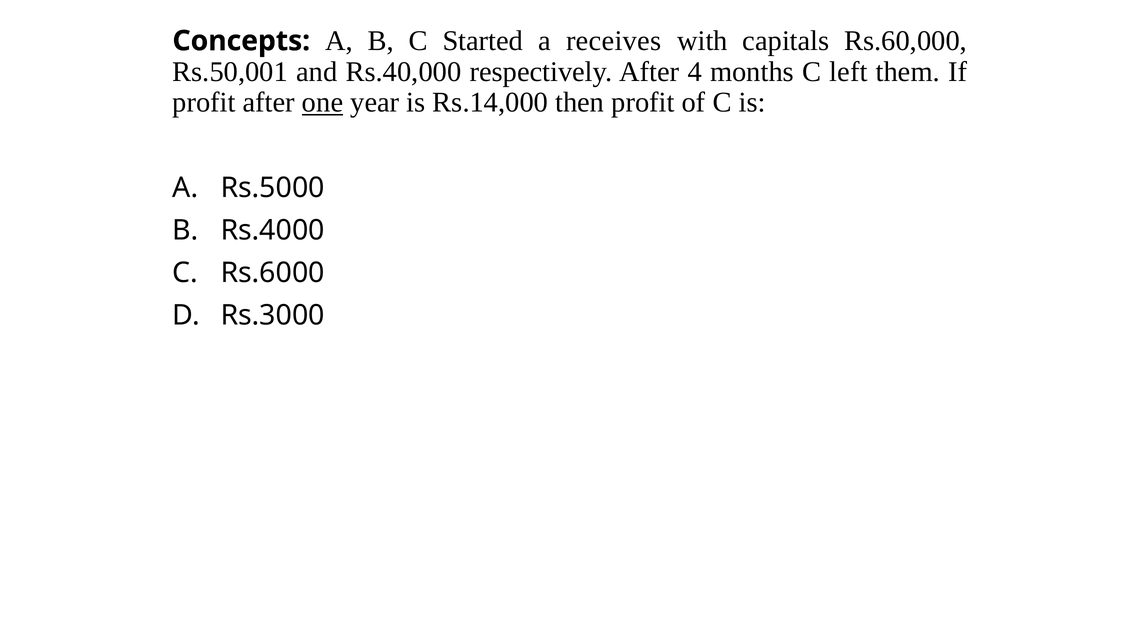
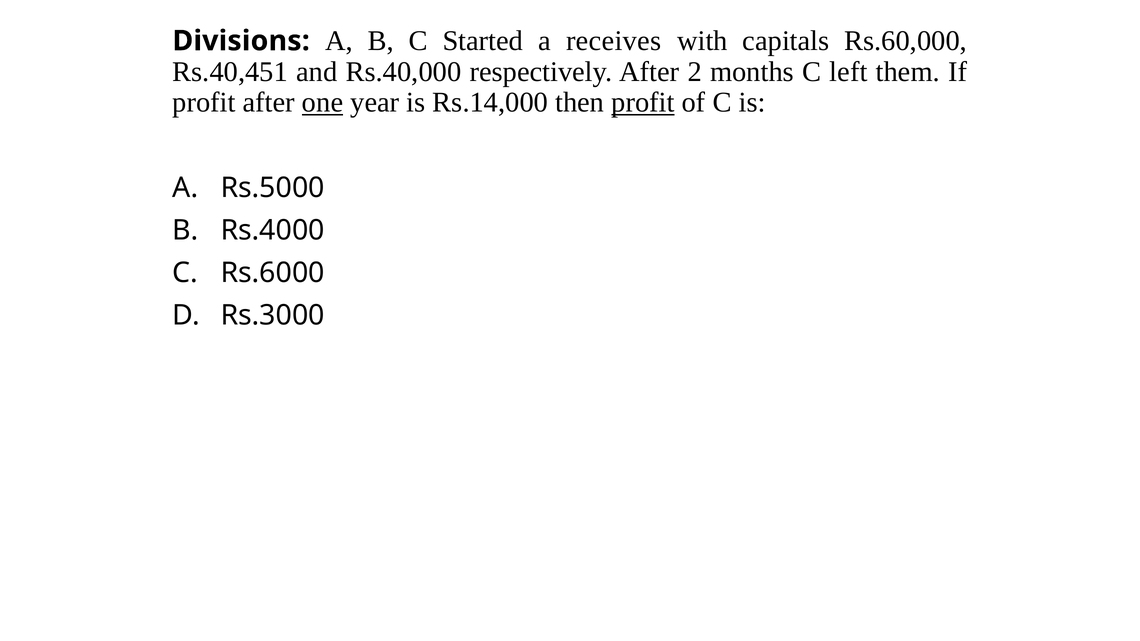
Concepts: Concepts -> Divisions (241, 41)
Rs.50,001: Rs.50,001 -> Rs.40,451 (230, 72)
4: 4 -> 2 (695, 72)
profit underline: none -> present (643, 102)
